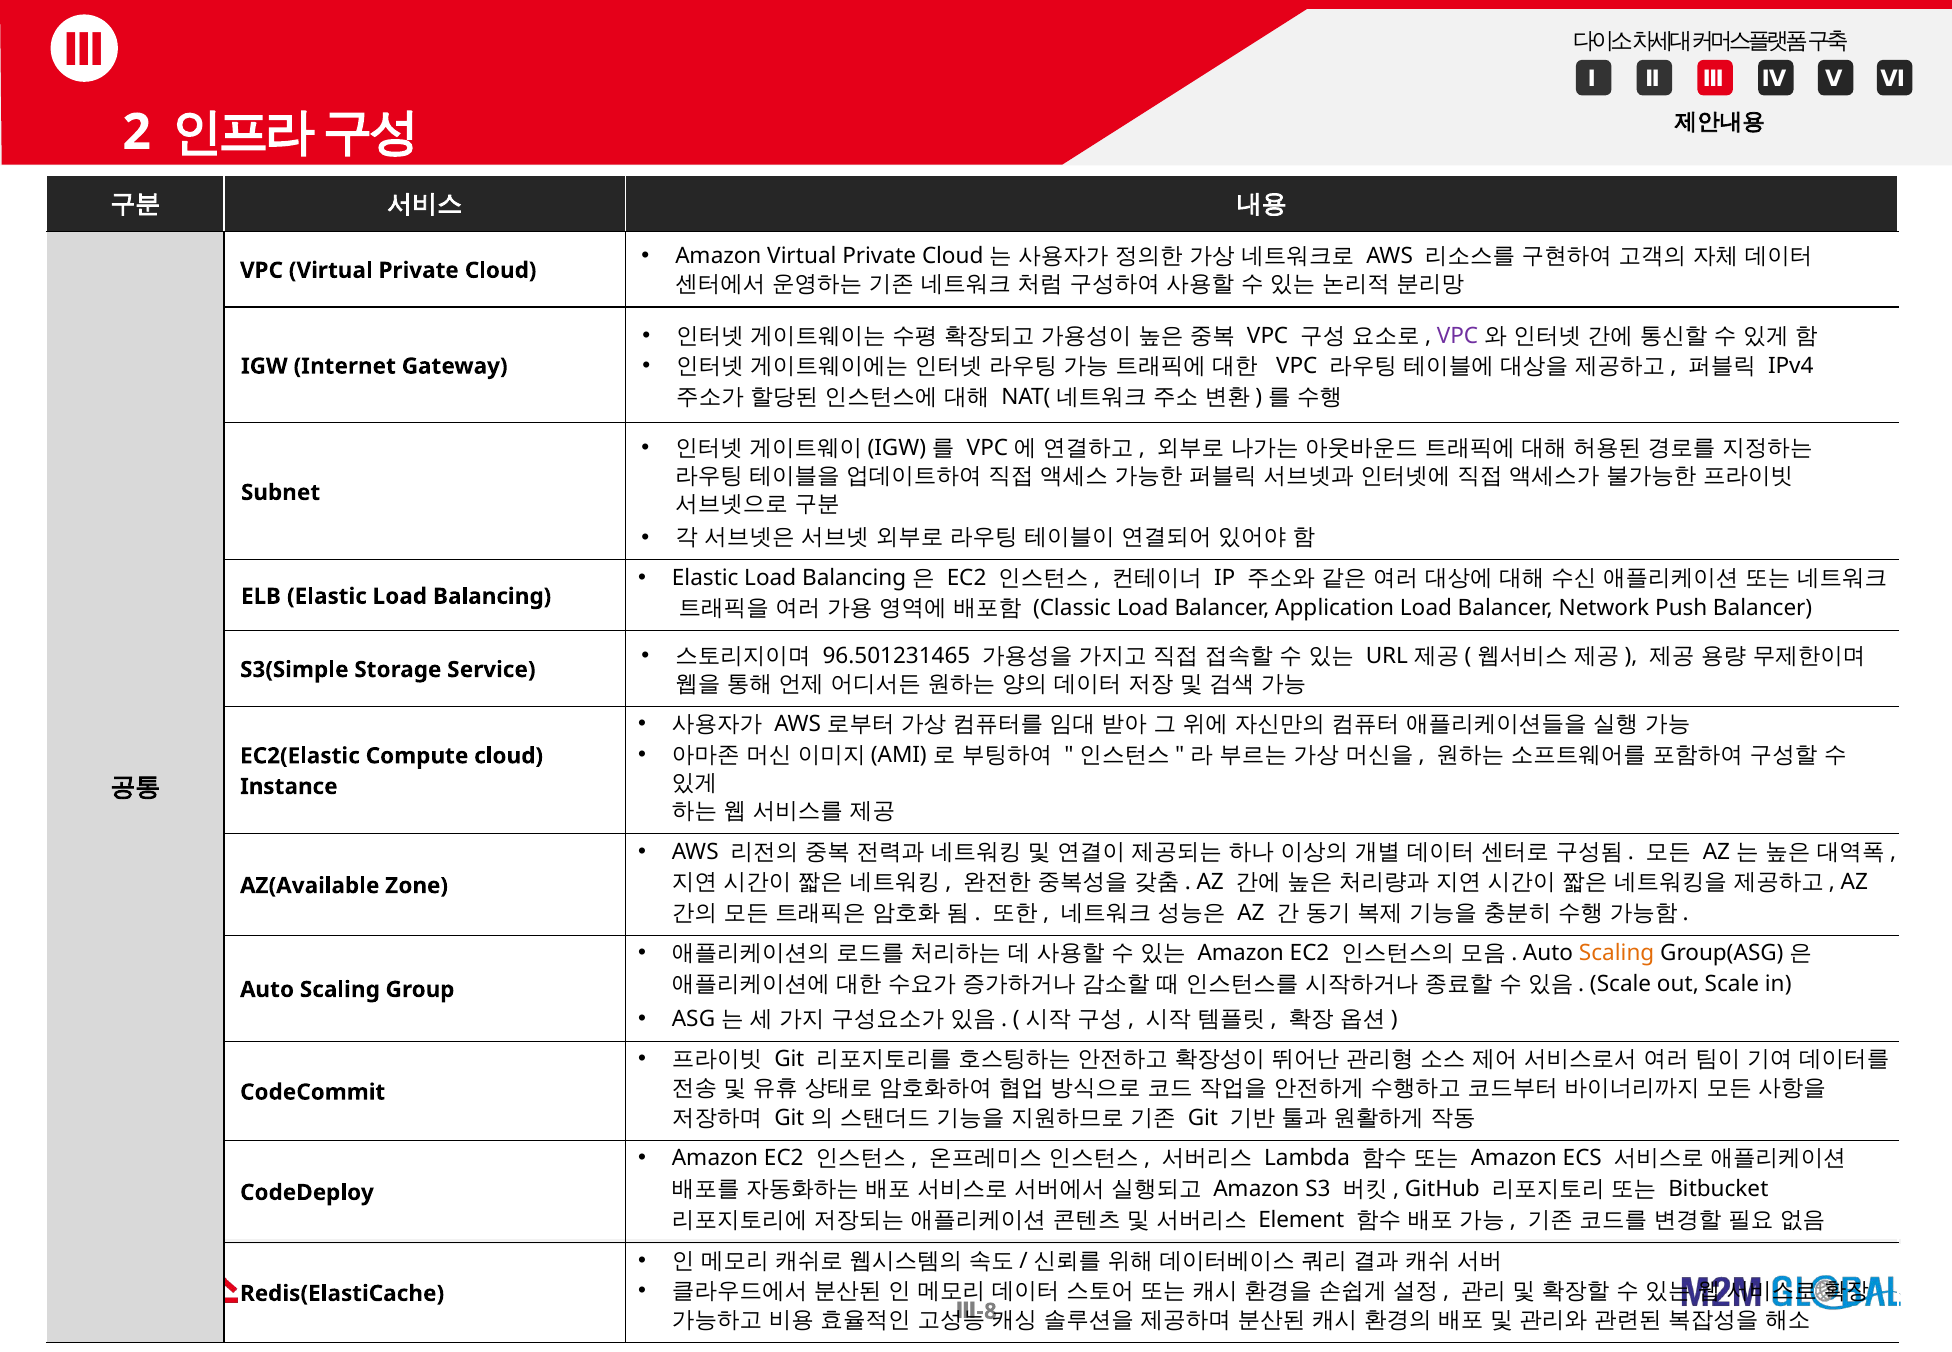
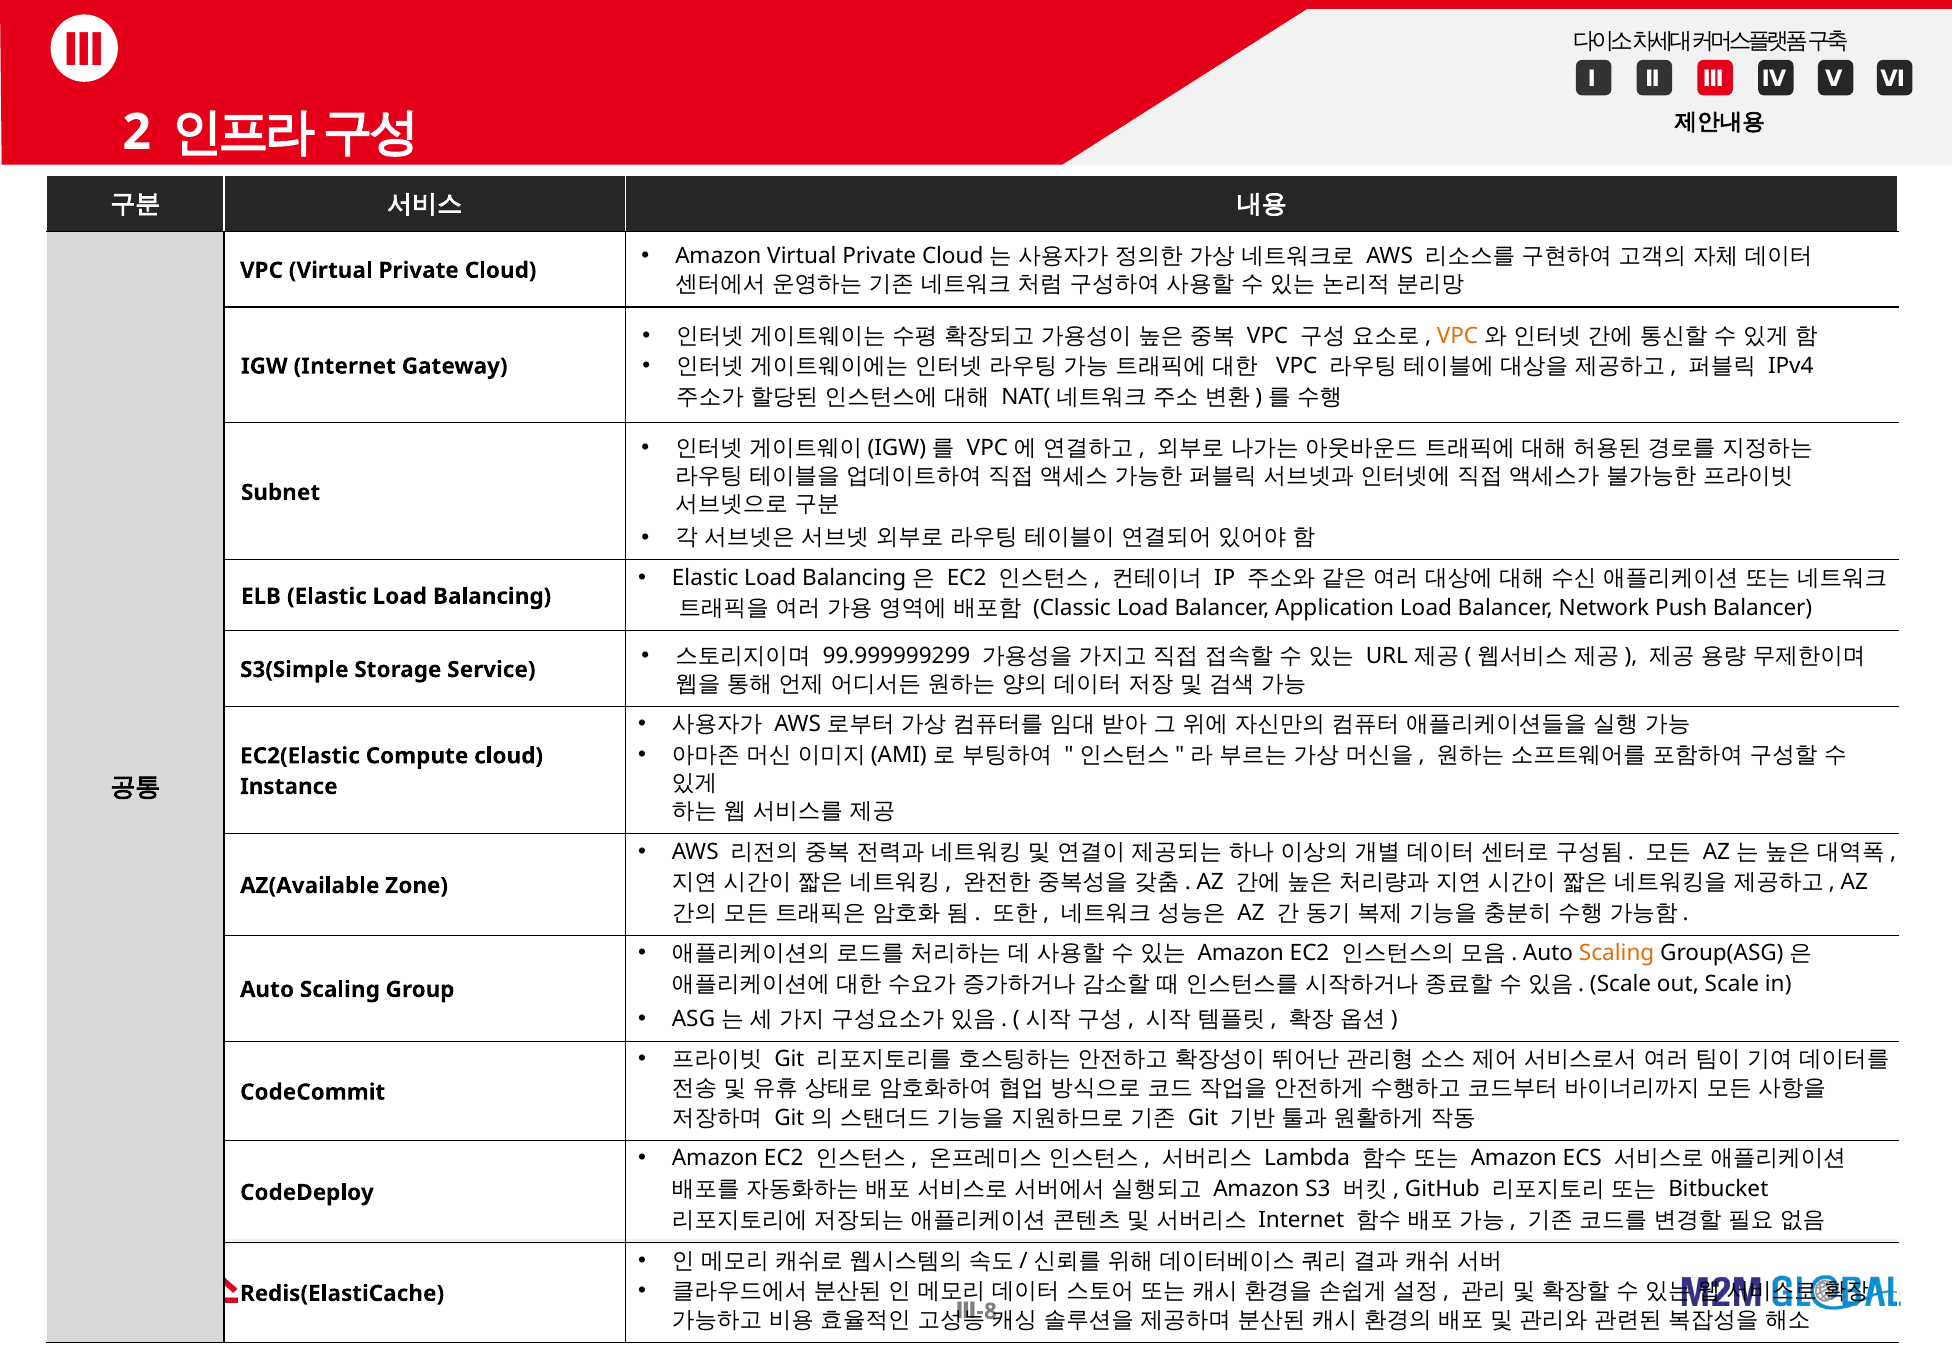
VPC colour: purple -> orange (1457, 335)
96.501231465: 96.501231465 -> 99.999999299 (896, 655)
Element: Element -> Internet (1301, 1219)
